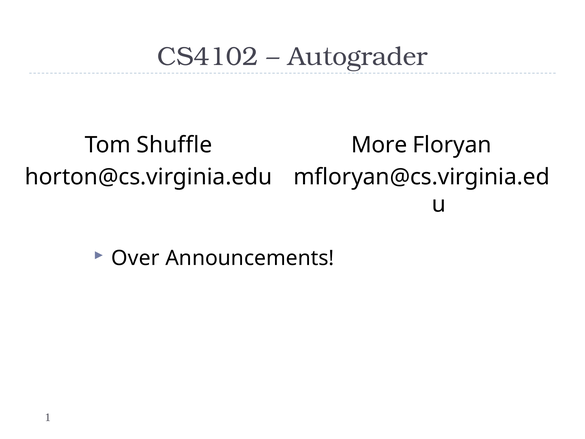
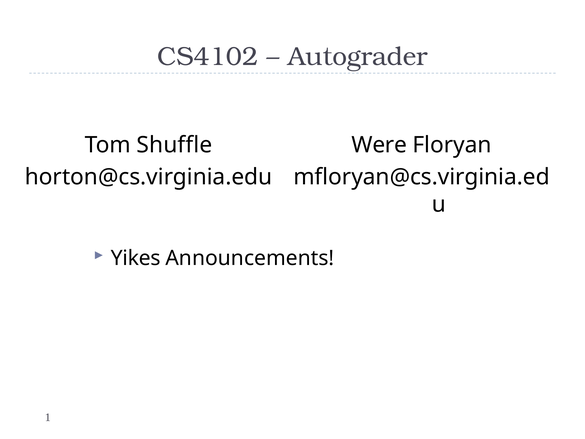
More: More -> Were (379, 145)
Over: Over -> Yikes (136, 258)
